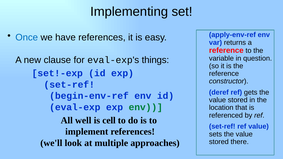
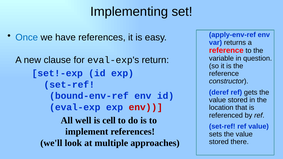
things: things -> return (155, 60)
begin-env-ref: begin-env-ref -> bound-env-ref (89, 96)
env colour: green -> red (146, 107)
